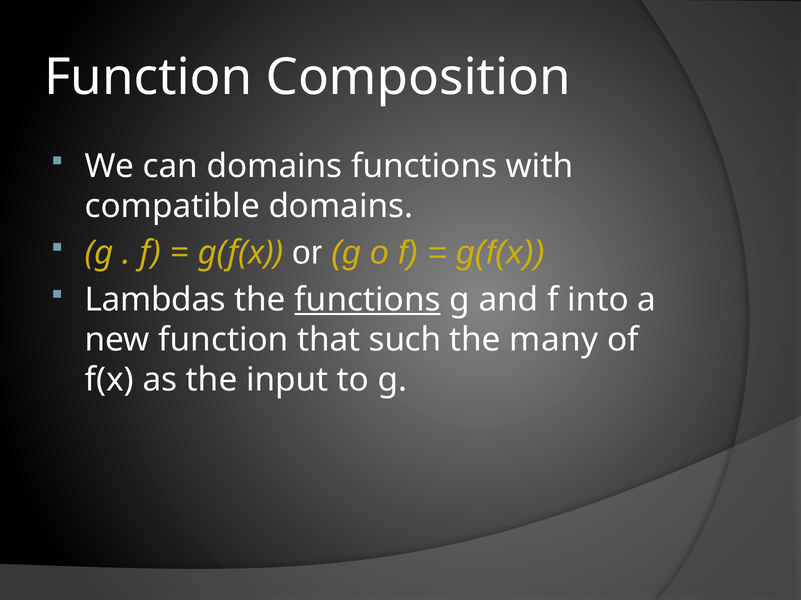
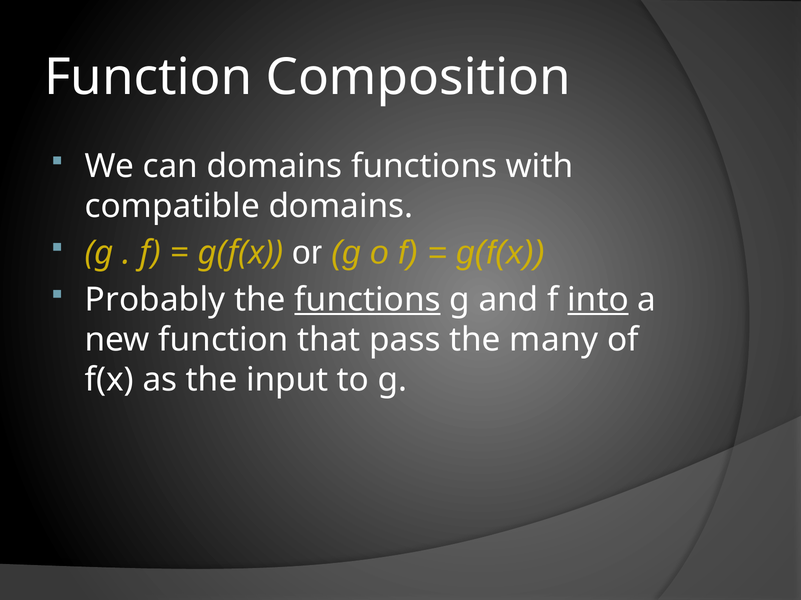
Lambdas: Lambdas -> Probably (155, 300)
into underline: none -> present (598, 300)
such: such -> pass (405, 340)
